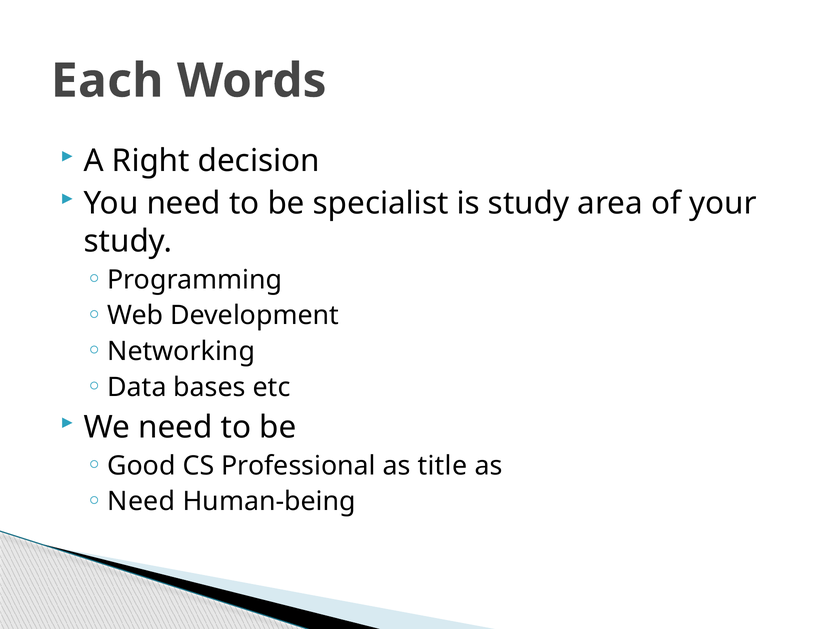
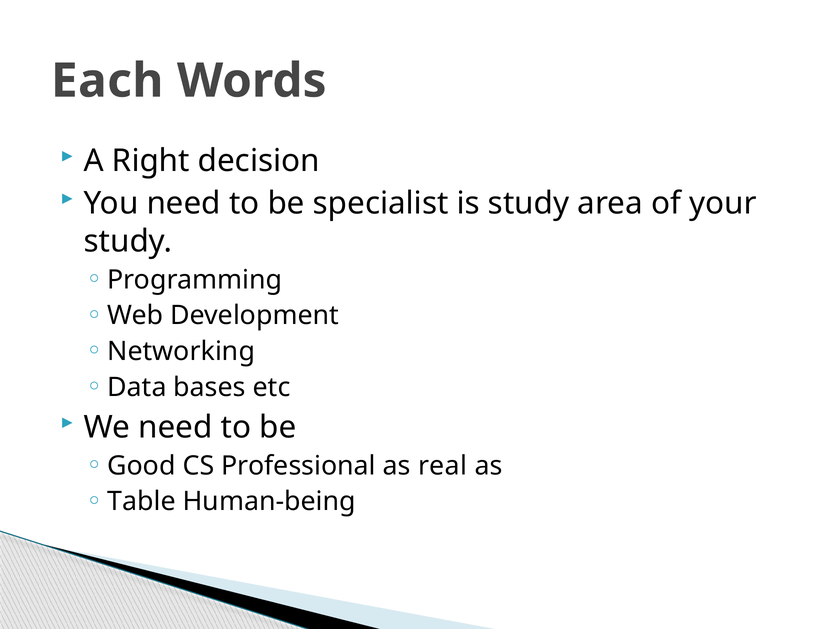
title: title -> real (442, 466)
Need: Need -> Table (141, 502)
